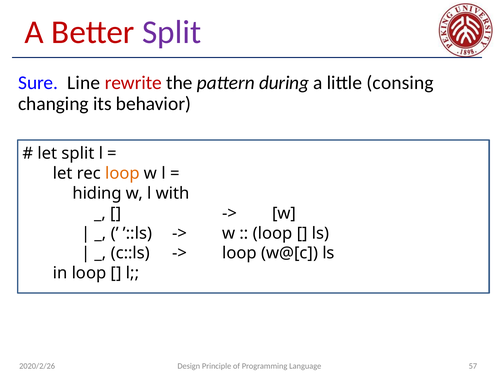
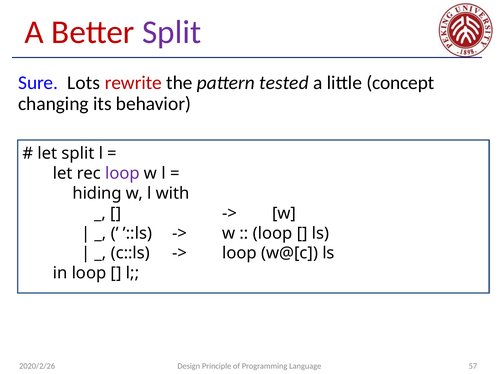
Line: Line -> Lots (84, 83)
during: during -> tested (284, 83)
consing: consing -> concept (400, 83)
loop colour: orange -> purple (122, 174)
